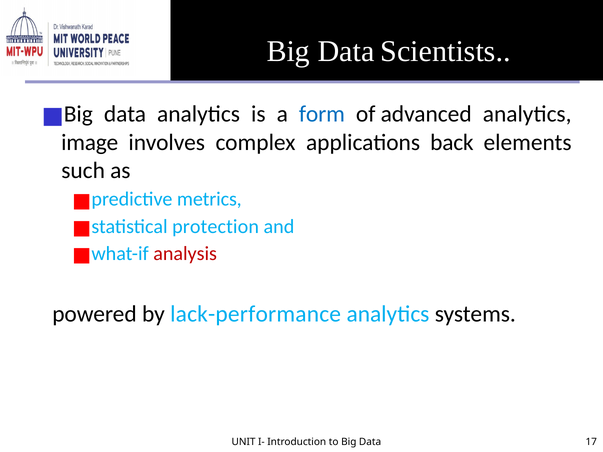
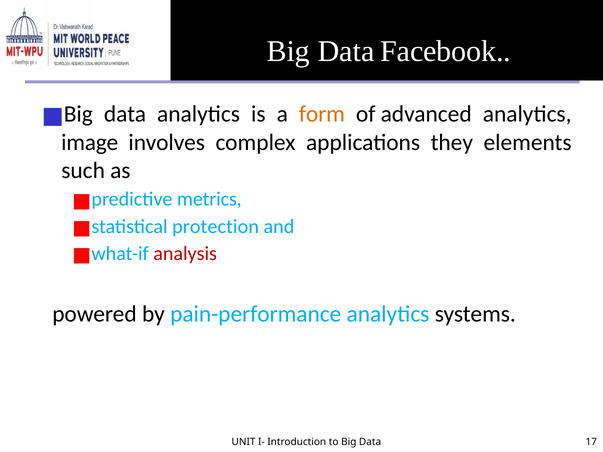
Scientists: Scientists -> Facebook (446, 51)
form colour: blue -> orange (322, 114)
back: back -> they (452, 142)
lack-performance: lack-performance -> pain-performance (256, 314)
